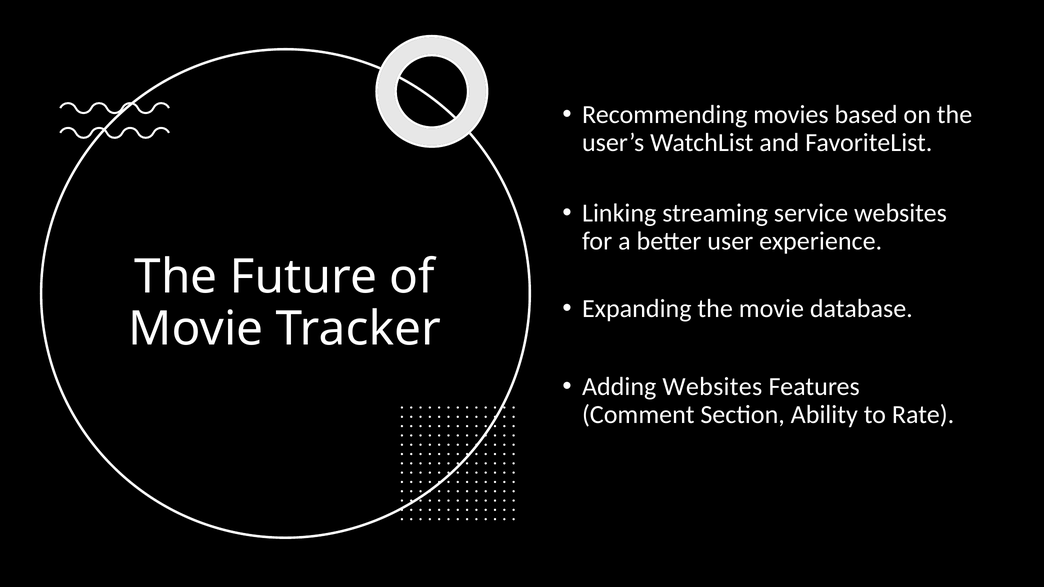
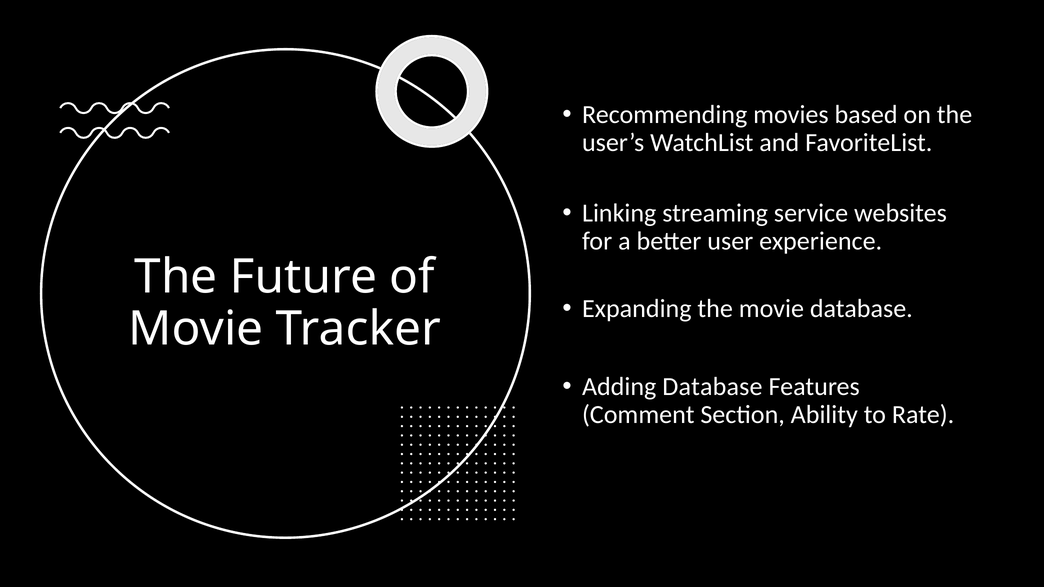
Adding Websites: Websites -> Database (712, 387)
